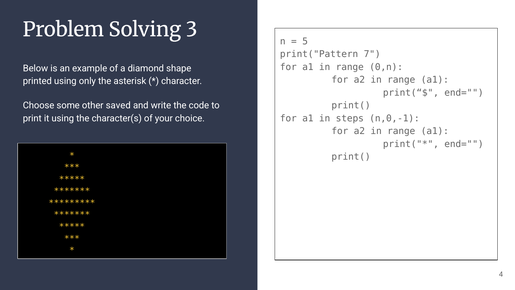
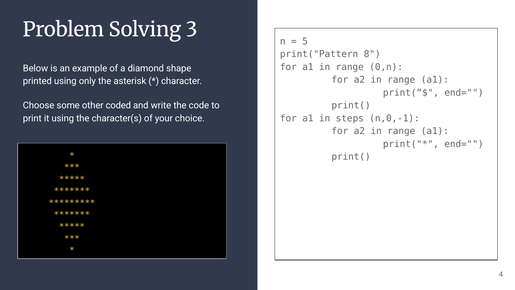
7: 7 -> 8 (372, 54)
saved: saved -> coded (118, 105)
